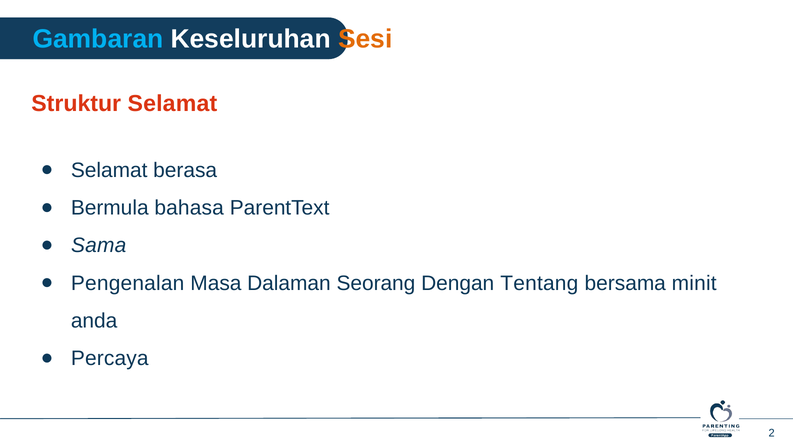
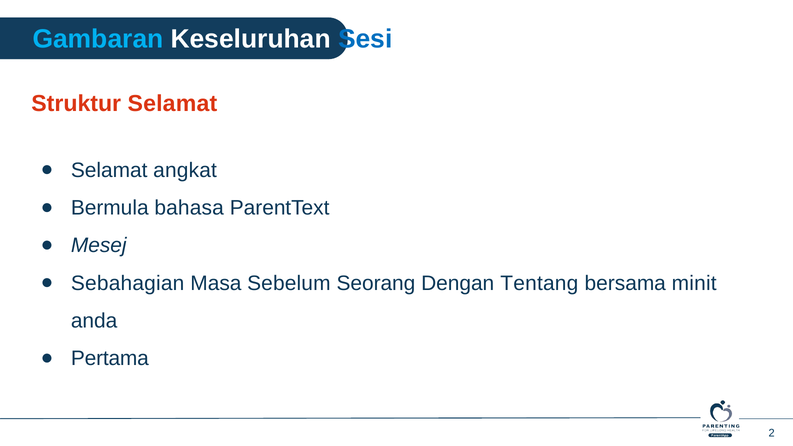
Sesi colour: orange -> blue (365, 39)
berasa: berasa -> angkat (185, 170)
Sama: Sama -> Mesej (99, 246)
Pengenalan: Pengenalan -> Sebahagian (128, 283)
Dalaman: Dalaman -> Sebelum (289, 283)
Percaya: Percaya -> Pertama (110, 359)
